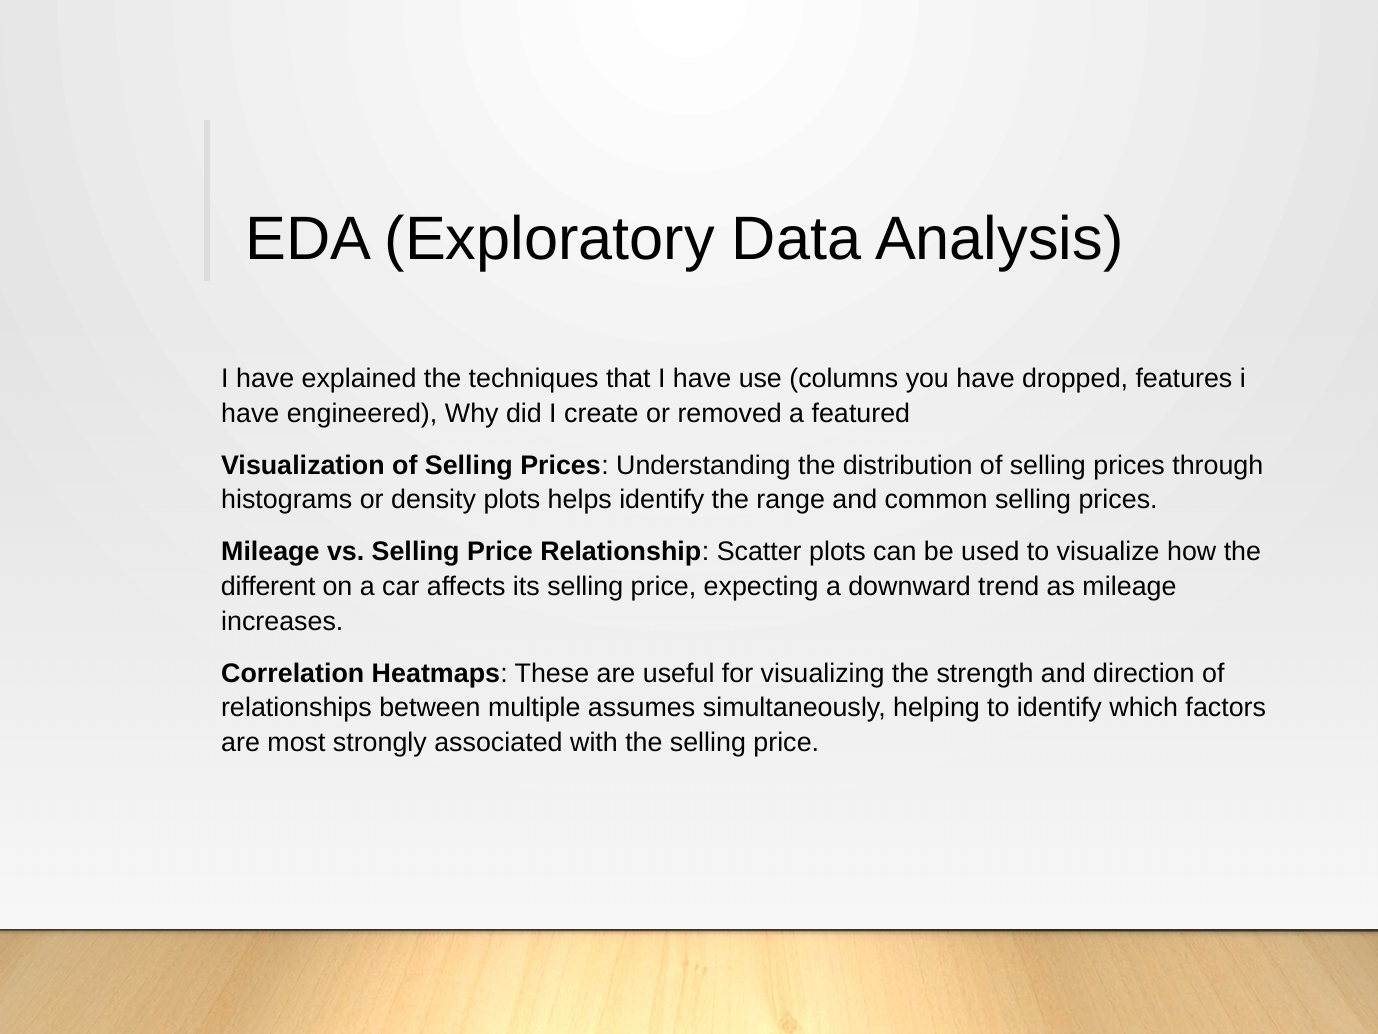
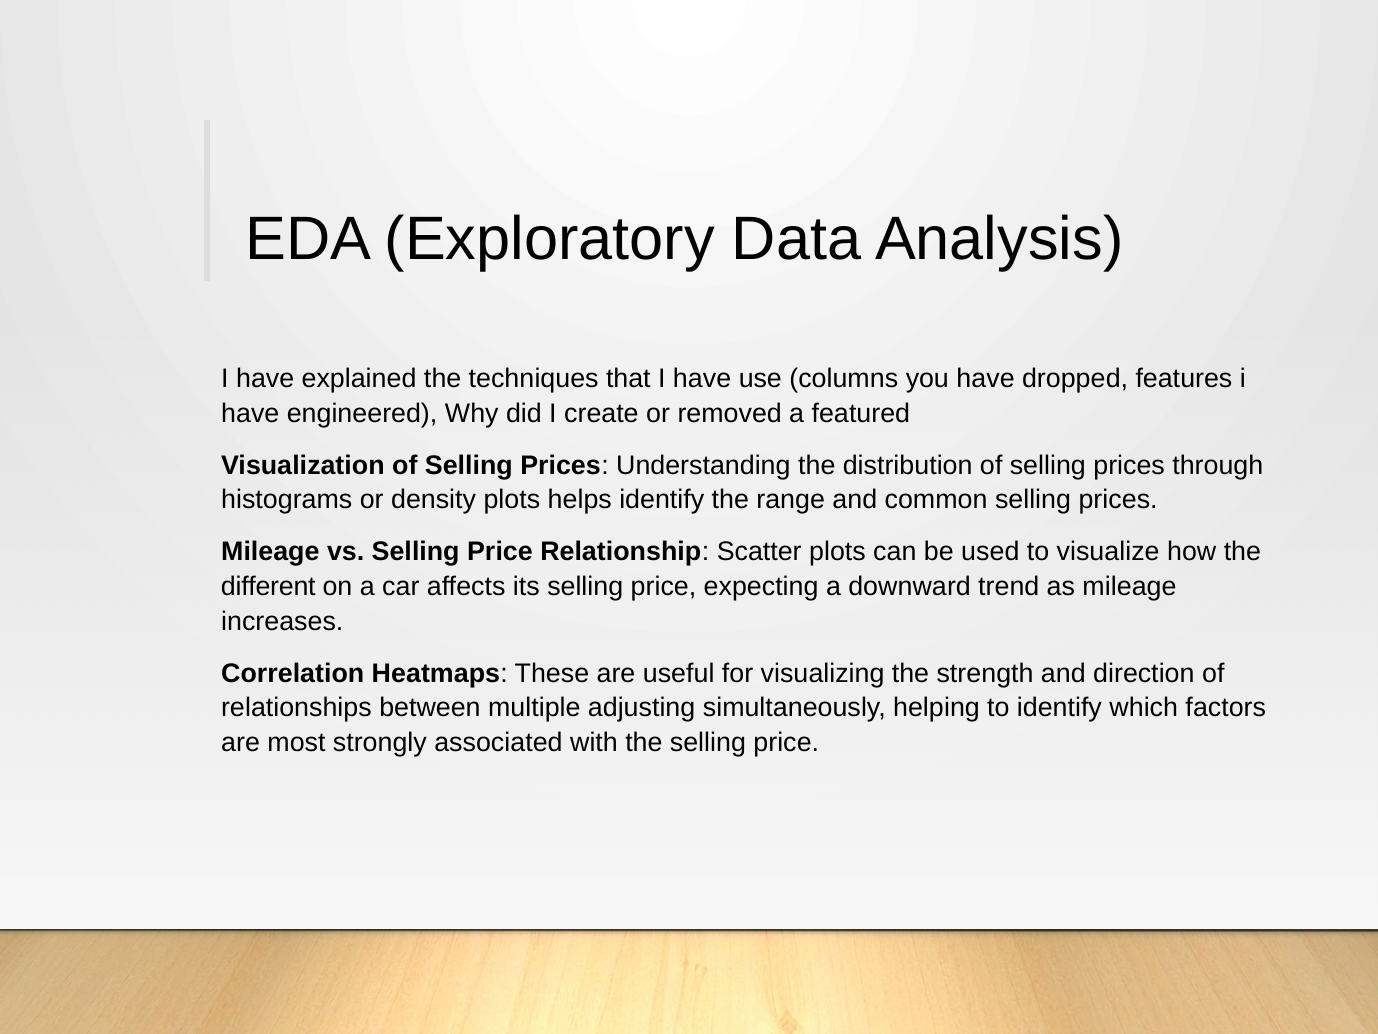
assumes: assumes -> adjusting (642, 708)
